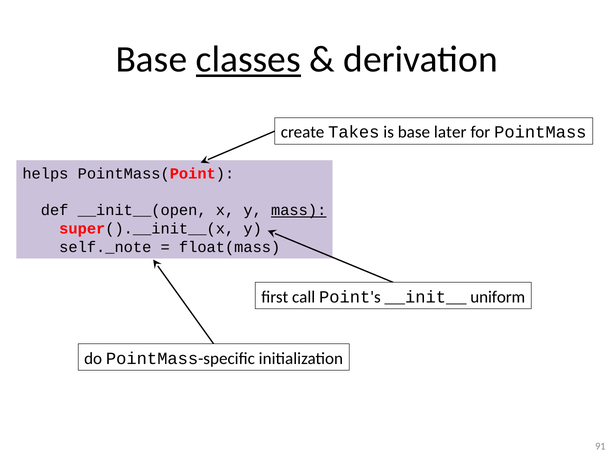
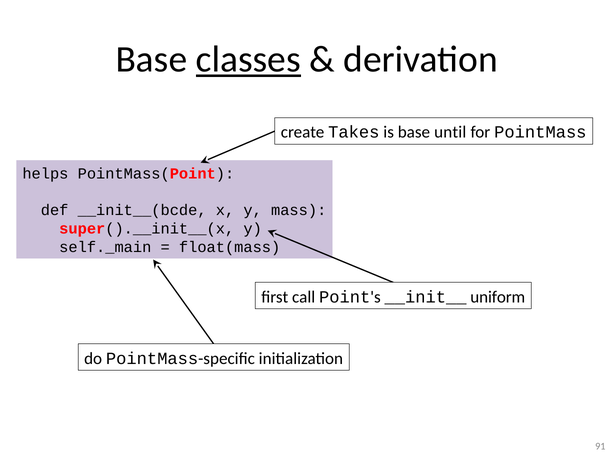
later: later -> until (450, 132)
__init__(open: __init__(open -> __init__(bcde (142, 210)
mass underline: present -> none (299, 210)
self._note: self._note -> self._main (105, 247)
